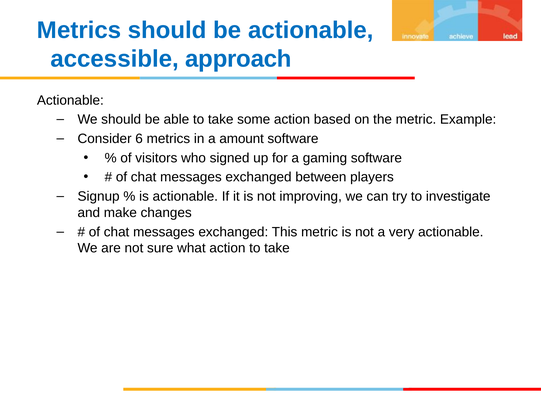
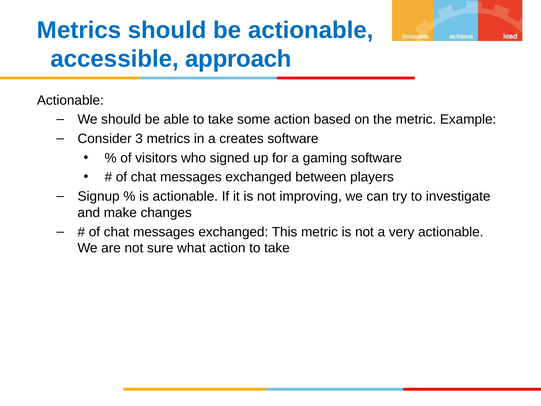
6: 6 -> 3 (139, 139)
amount: amount -> creates (242, 139)
